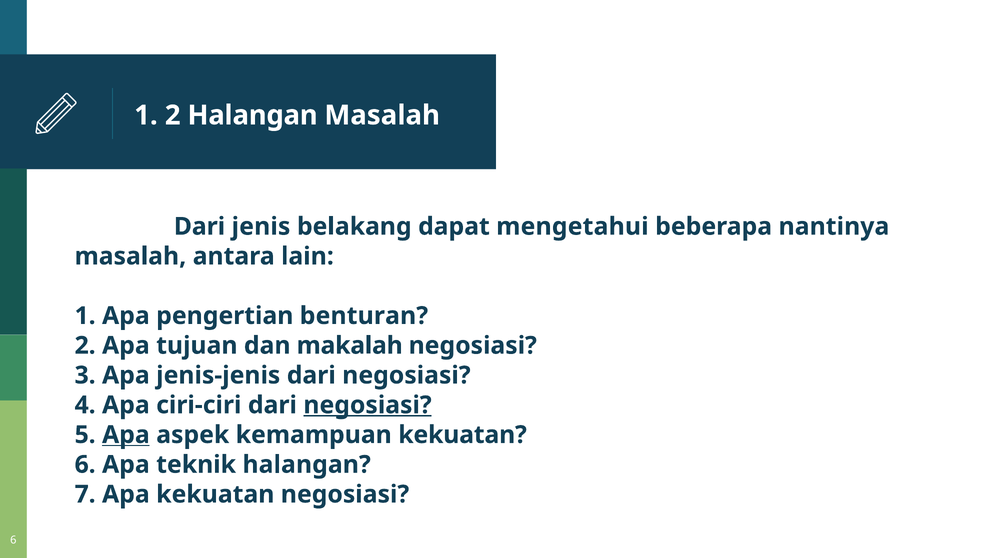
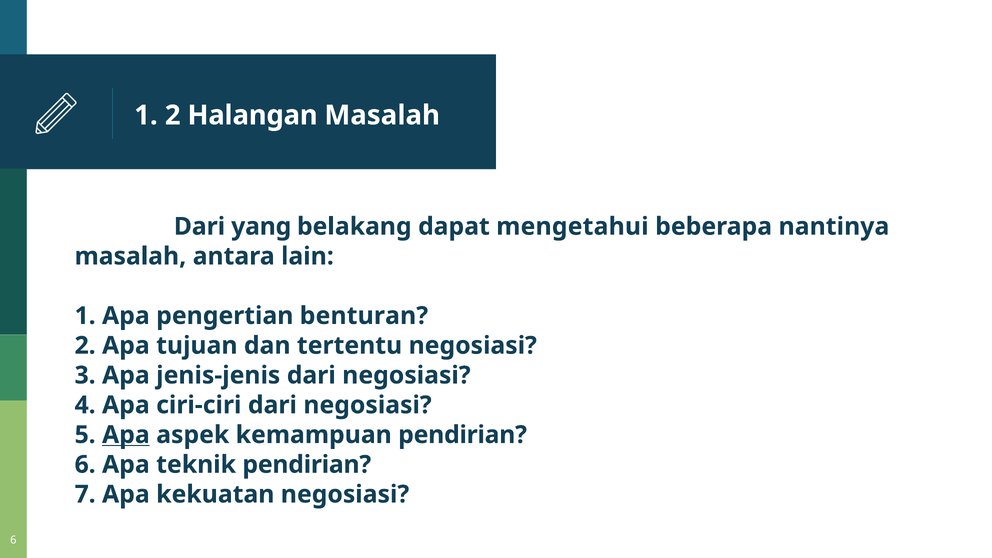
jenis: jenis -> yang (261, 227)
makalah: makalah -> tertentu (350, 346)
negosiasi underline: present -> none (368, 405)
kemampuan kekuatan: kekuatan -> pendirian (463, 435)
teknik halangan: halangan -> pendirian (307, 465)
